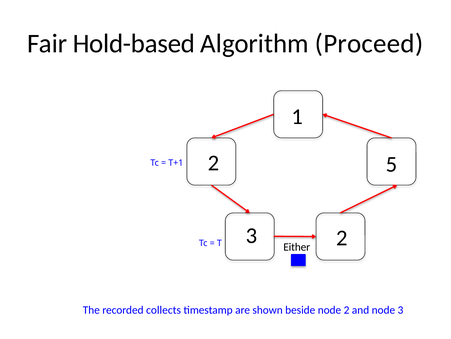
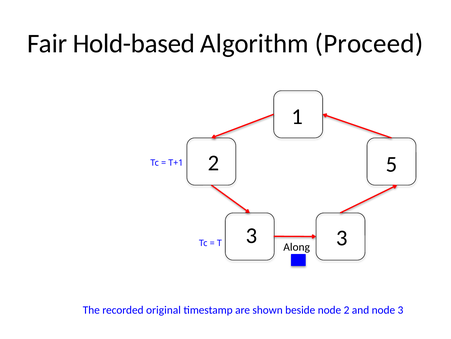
3 2: 2 -> 3 (342, 237)
Either: Either -> Along (297, 247)
collects: collects -> original (164, 309)
